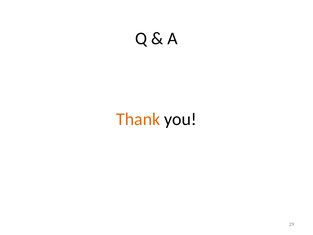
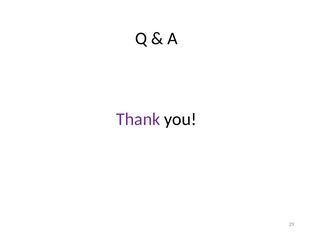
Thank colour: orange -> purple (138, 119)
